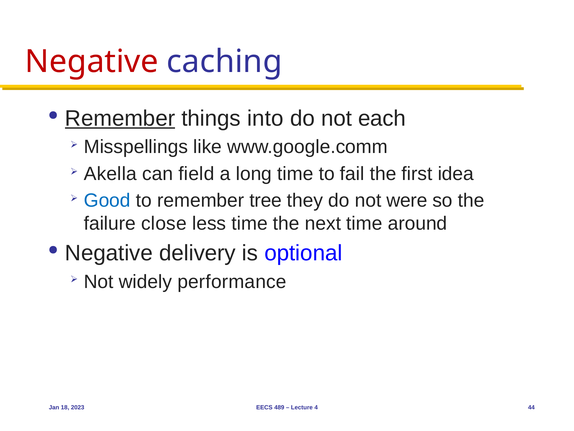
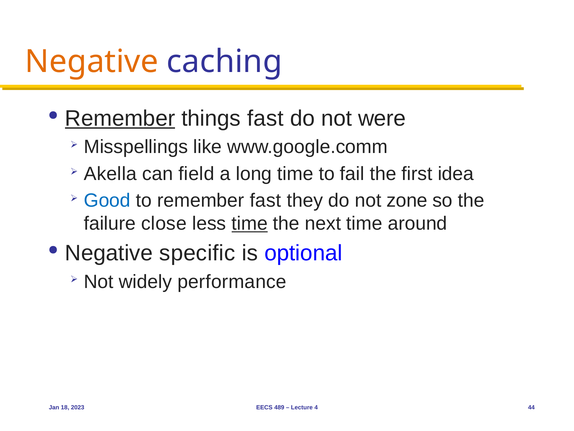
Negative colour: red -> orange (92, 61)
things into: into -> fast (265, 118)
each: each -> were (382, 118)
remember tree: tree -> fast (265, 200)
were: were -> zone (407, 200)
time underline: none -> present (250, 223)
delivery: delivery -> specific (197, 253)
